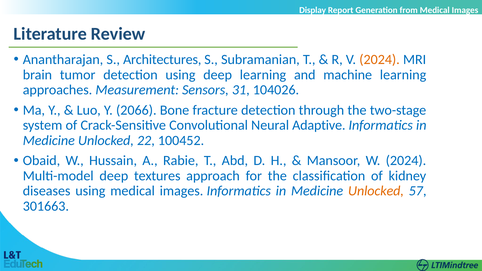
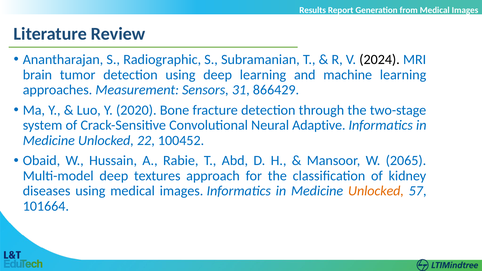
Display: Display -> Results (313, 10)
Architectures: Architectures -> Radiographic (162, 60)
2024 colour: orange -> black (380, 60)
104026: 104026 -> 866429 (276, 90)
2066: 2066 -> 2020 (136, 110)
W 2024: 2024 -> 2065 (406, 161)
301663: 301663 -> 101664 (46, 206)
